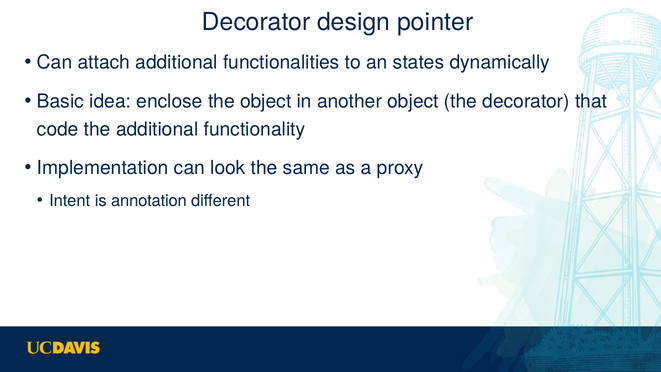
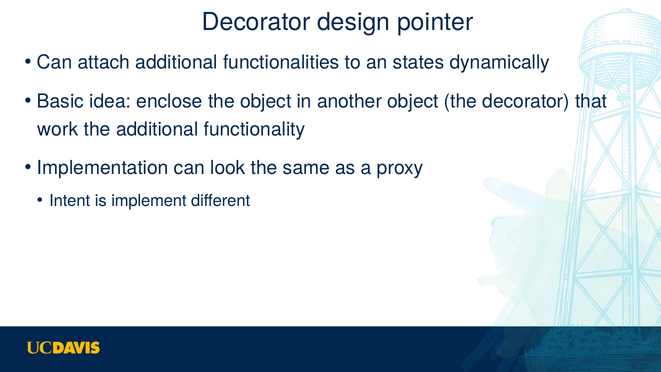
code: code -> work (58, 129)
annotation: annotation -> implement (149, 201)
